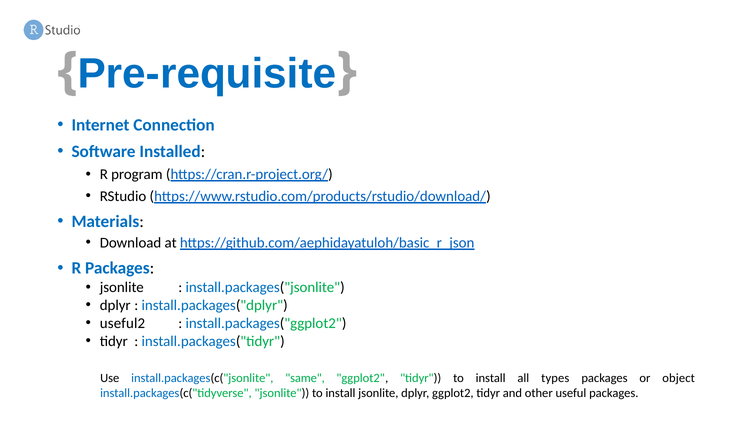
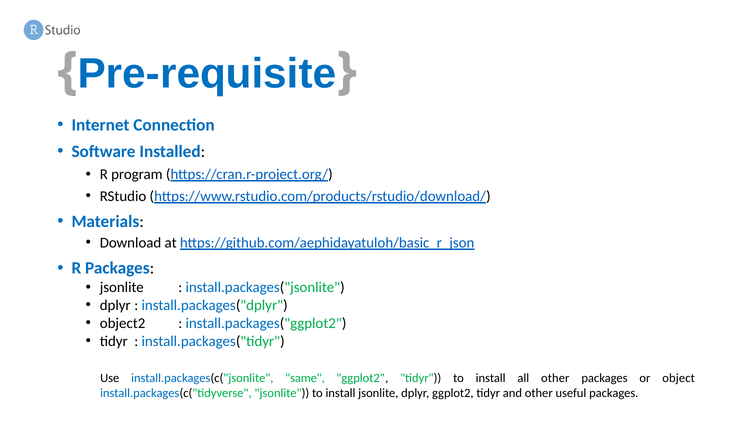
useful2: useful2 -> object2 (123, 323)
all types: types -> other (555, 378)
